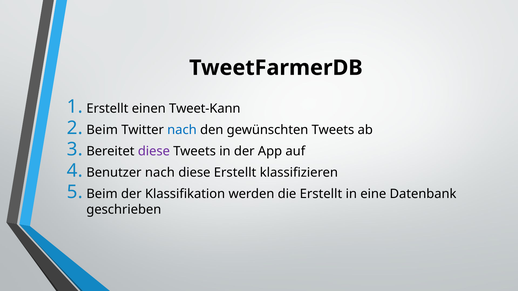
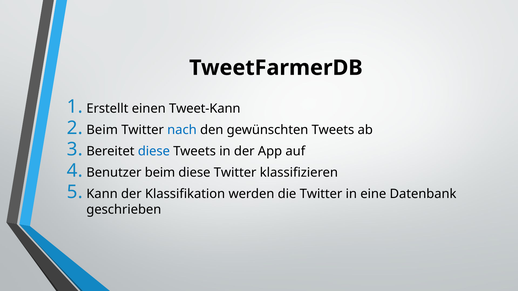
diese colour: purple -> blue (154, 151)
Benutzer nach: nach -> beim (160, 173)
diese Erstellt: Erstellt -> Twitter (235, 173)
Beim: Beim -> Kann (102, 194)
die Erstellt: Erstellt -> Twitter (321, 194)
